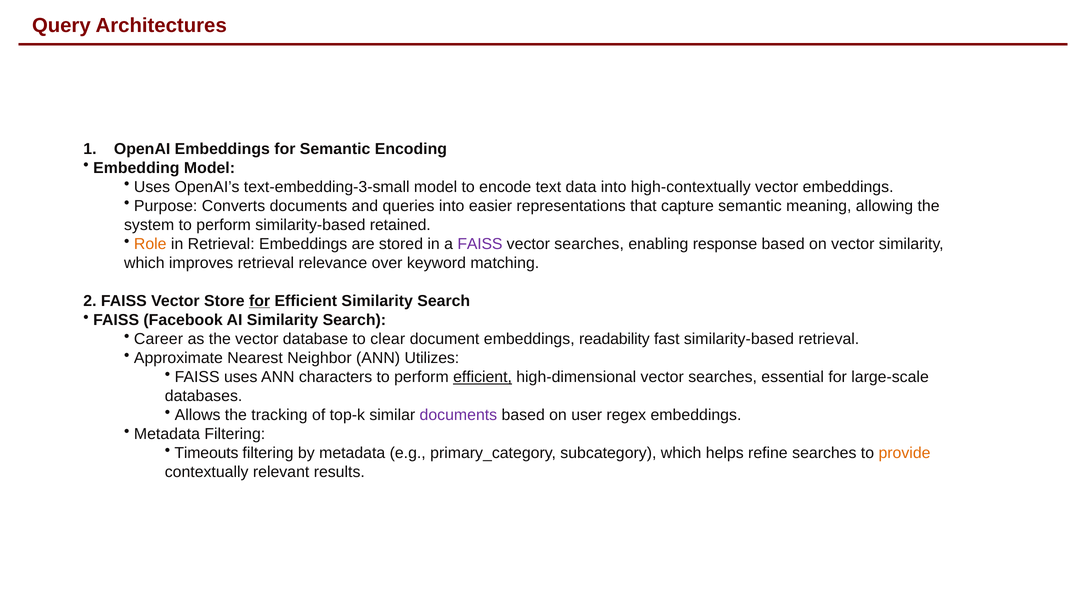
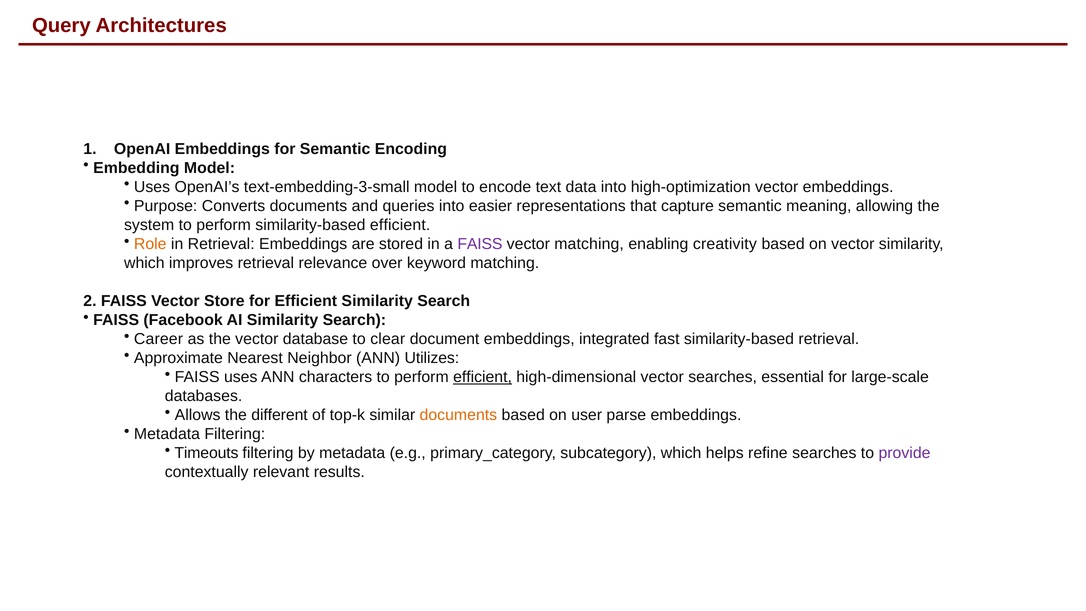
high-contextually: high-contextually -> high-optimization (691, 187)
similarity-based retained: retained -> efficient (400, 225)
searches: searches -> matching (589, 244)
response: response -> creativity (725, 244)
for underline: present -> none (260, 301)
readability: readability -> integrated (614, 339)
tracking: tracking -> different (280, 415)
documents colour: purple -> orange (458, 415)
regex: regex -> parse (626, 415)
provide colour: orange -> purple (905, 453)
